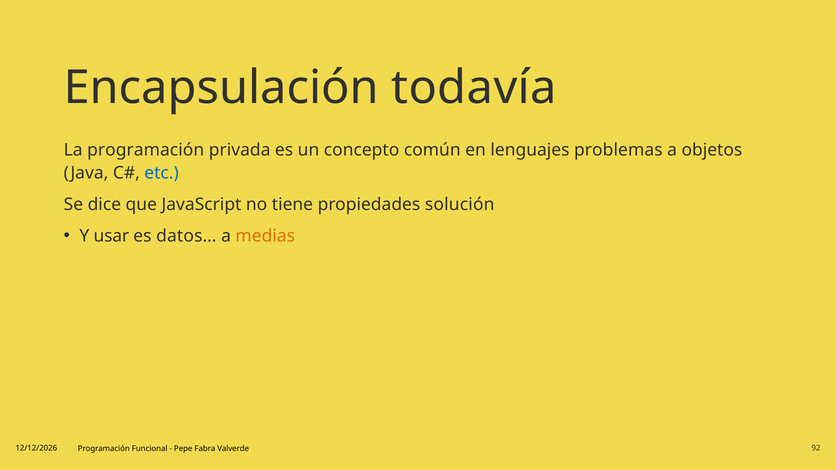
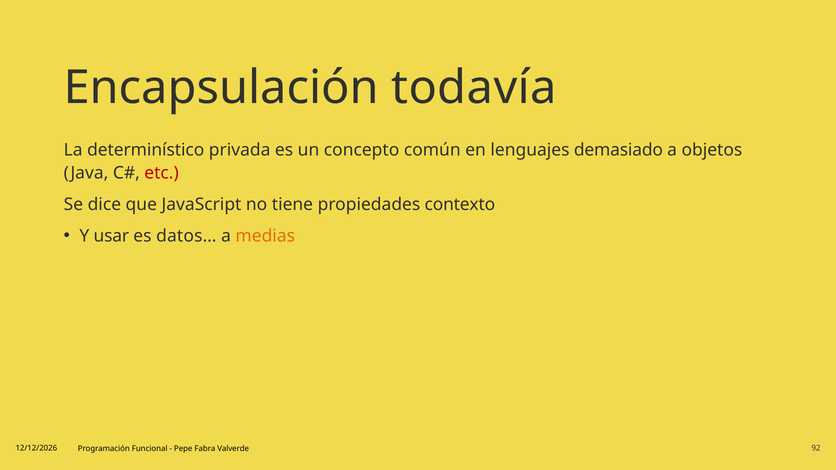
La programación: programación -> determinístico (146, 150)
problemas: problemas -> demasiado (618, 150)
etc colour: blue -> red (162, 173)
solución: solución -> contexto (460, 205)
